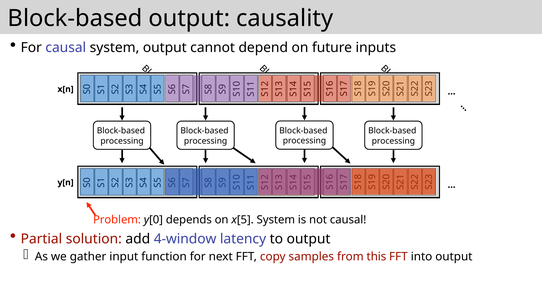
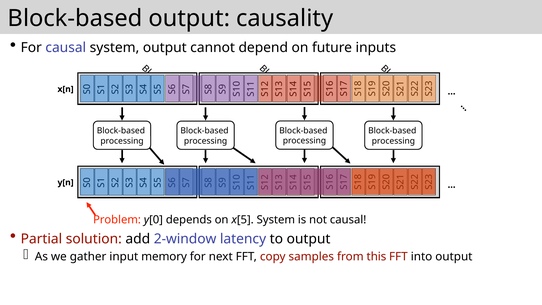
4-window: 4-window -> 2-window (185, 239)
function: function -> memory (164, 256)
